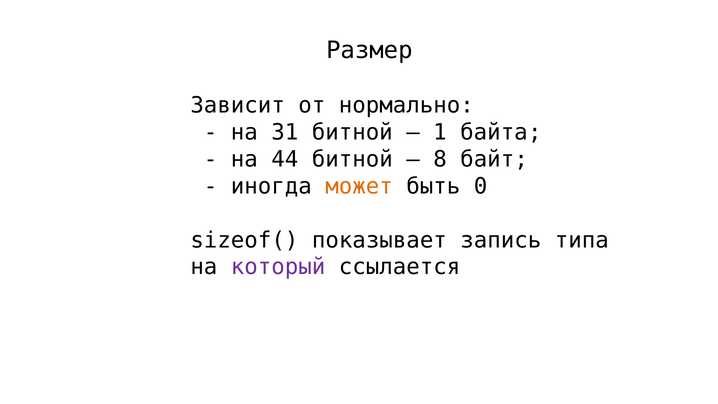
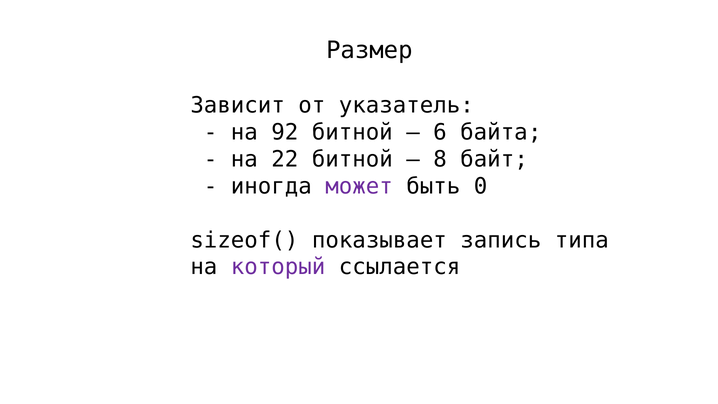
нормально: нормально -> указатель (406, 105)
31: 31 -> 92 (285, 132)
1: 1 -> 6 (440, 132)
44: 44 -> 22 (285, 159)
может colour: orange -> purple (359, 186)
